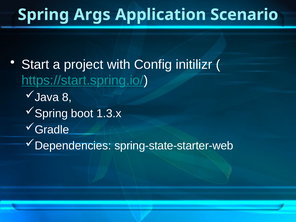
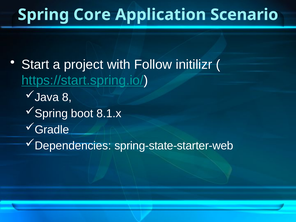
Args: Args -> Core (92, 15)
Config: Config -> Follow (153, 65)
1.3.x: 1.3.x -> 8.1.x (109, 113)
